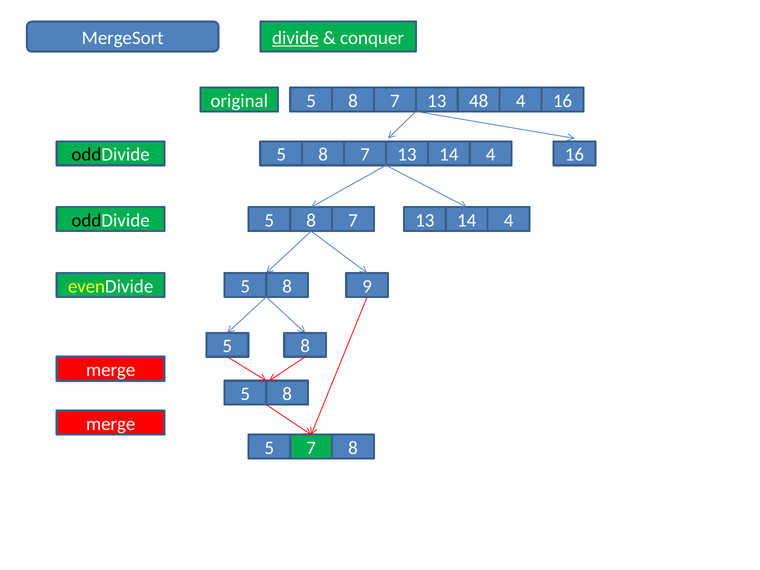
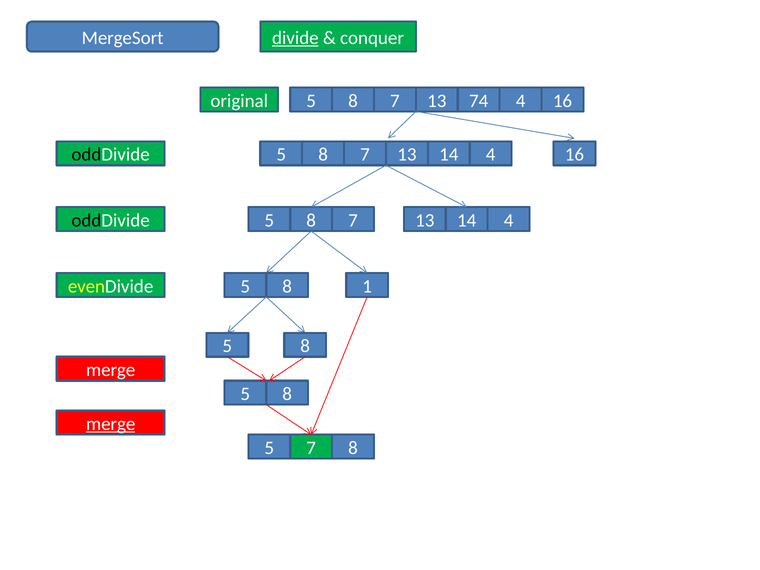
48: 48 -> 74 (479, 101)
9: 9 -> 1 (367, 286)
merge underline: none -> present (111, 424)
